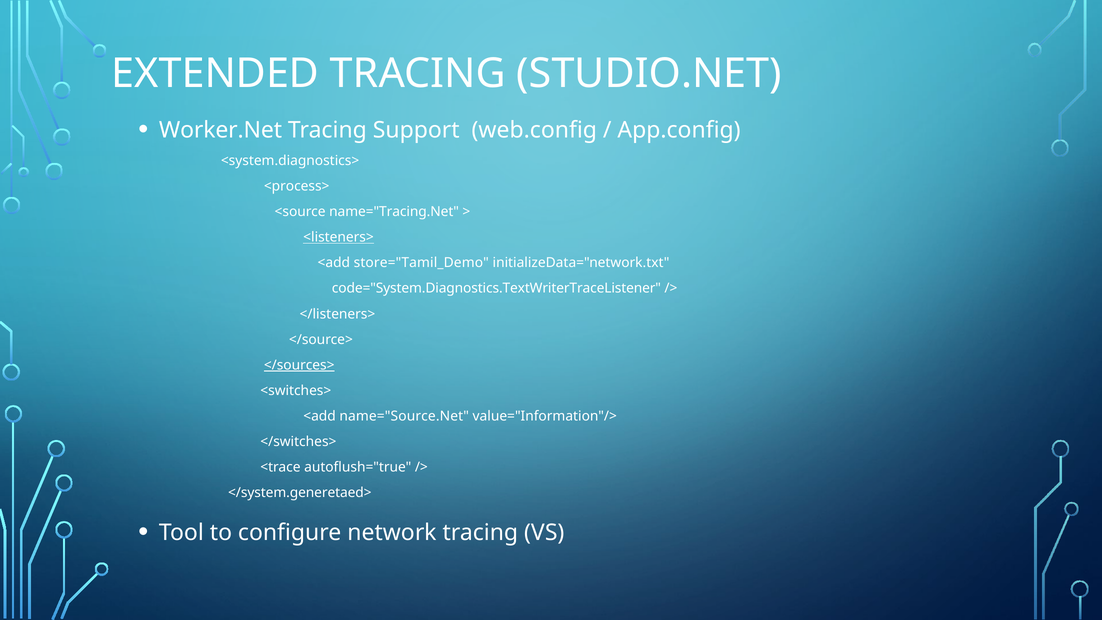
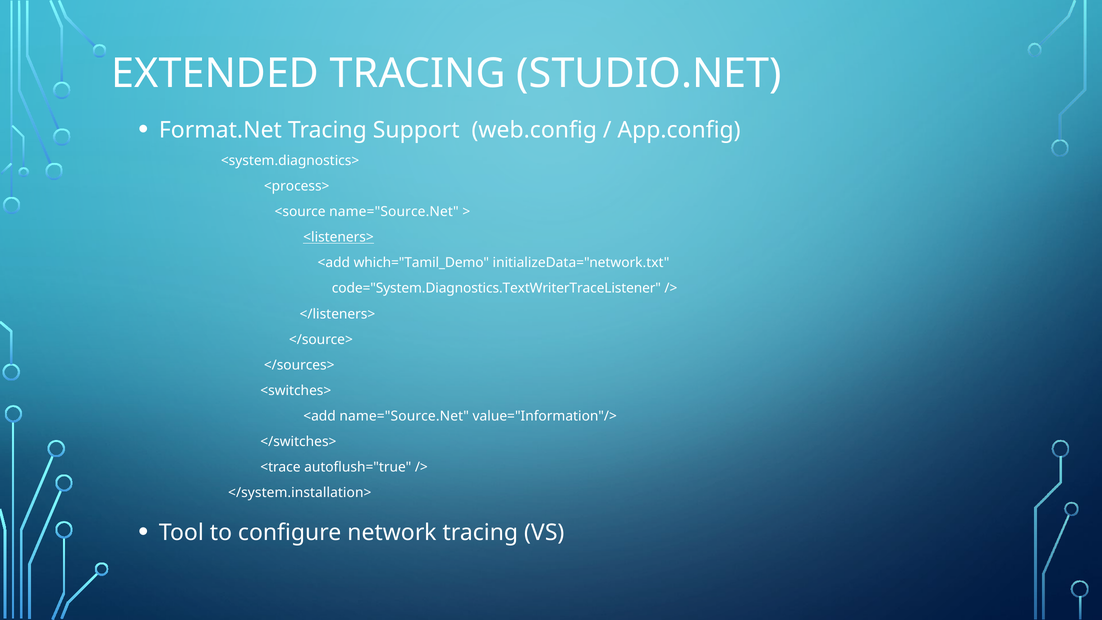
Worker.Net: Worker.Net -> Format.Net (220, 130)
<source name="Tracing.Net: name="Tracing.Net -> name="Source.Net (394, 212)
store="Tamil_Demo: store="Tamil_Demo -> which="Tamil_Demo (421, 263)
</sources> underline: present -> none (299, 365)
</system.generetaed>: </system.generetaed> -> </system.installation> (300, 493)
